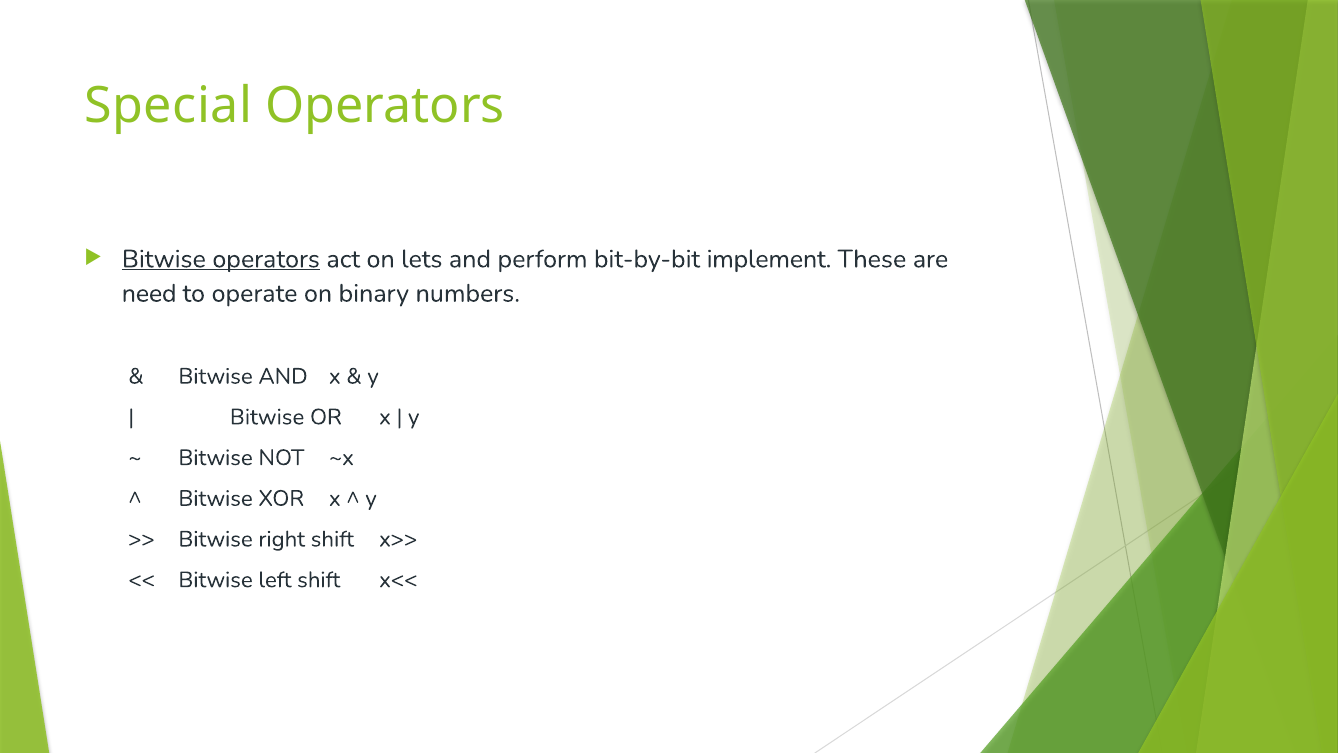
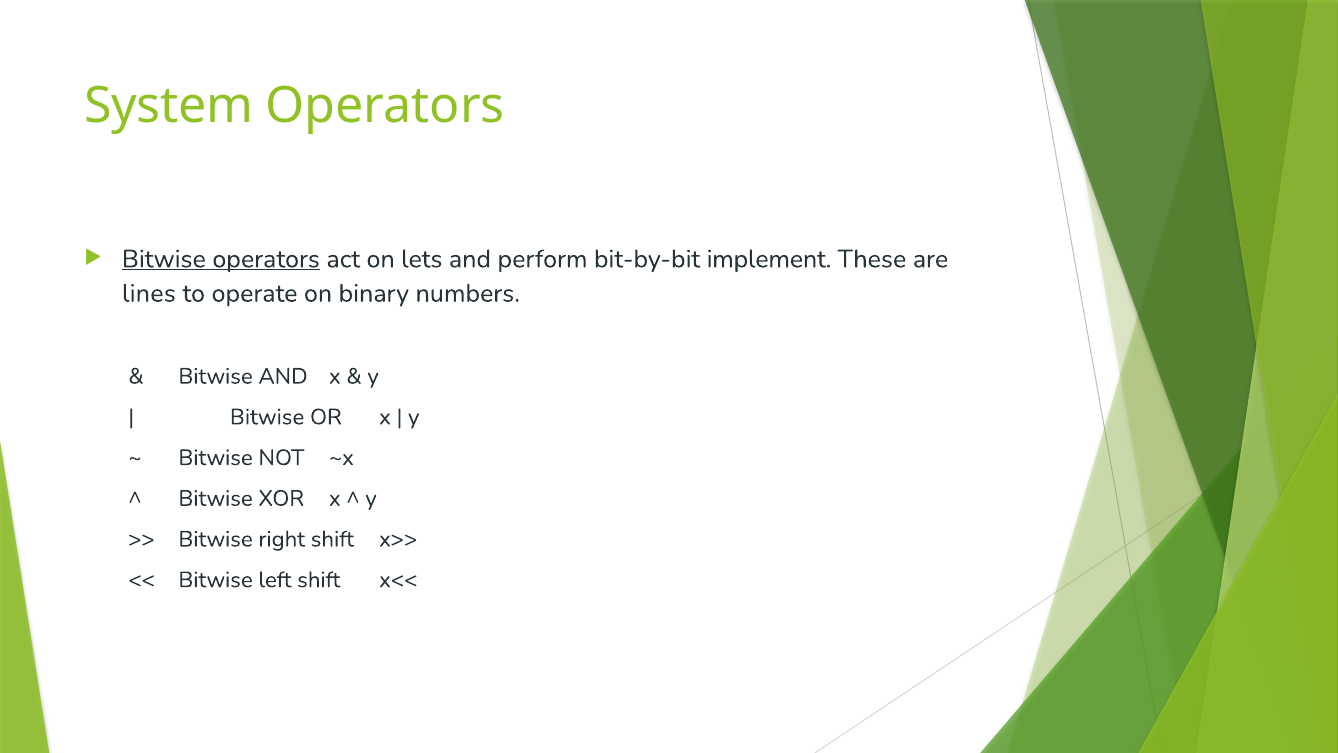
Special: Special -> System (169, 106)
need: need -> lines (149, 293)
